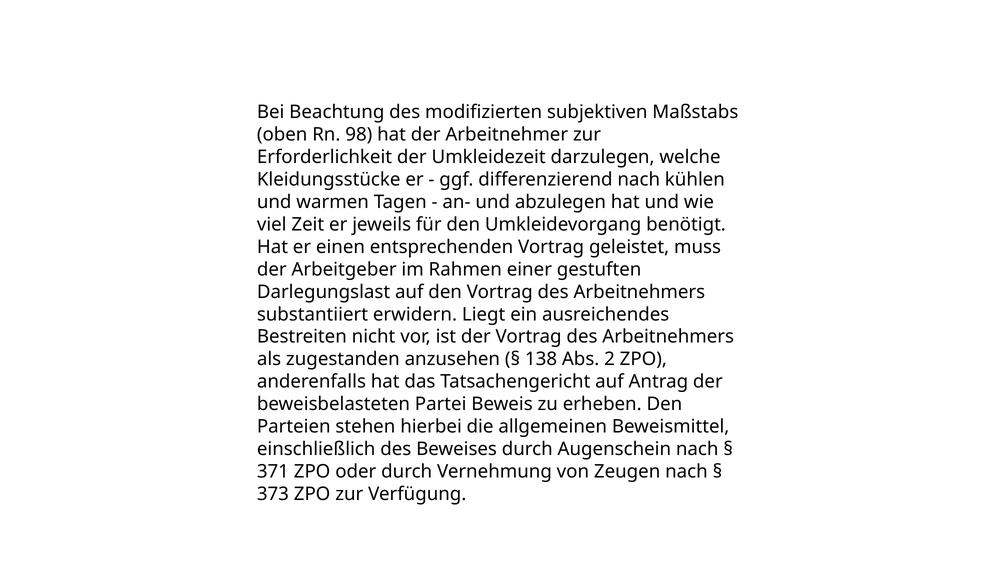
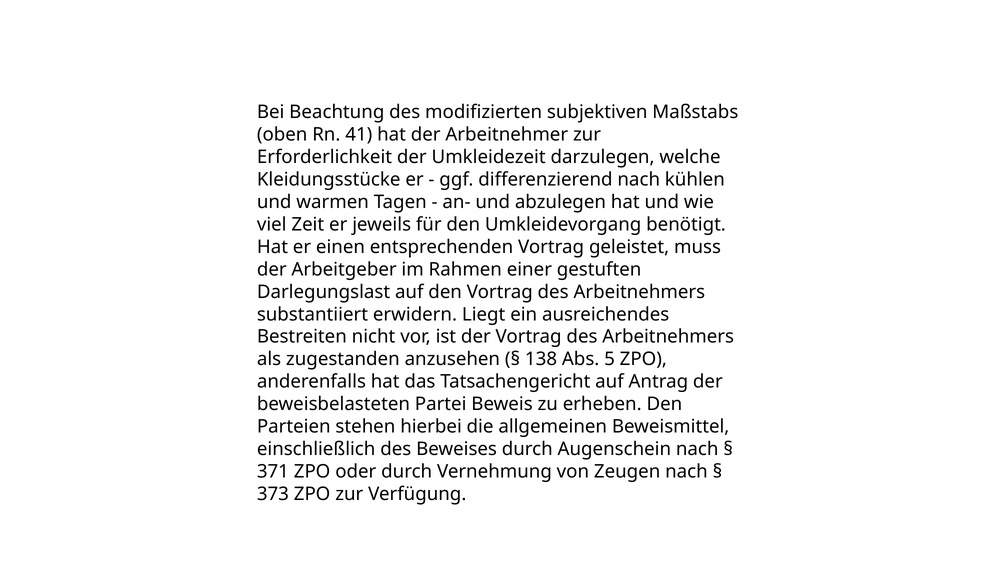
98: 98 -> 41 (359, 134)
2: 2 -> 5 (610, 359)
